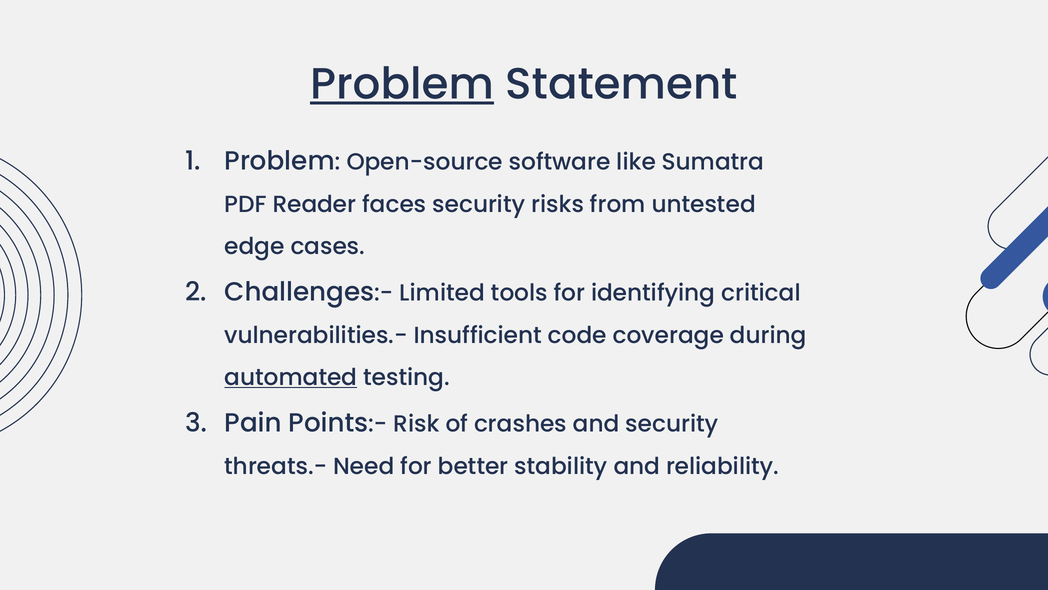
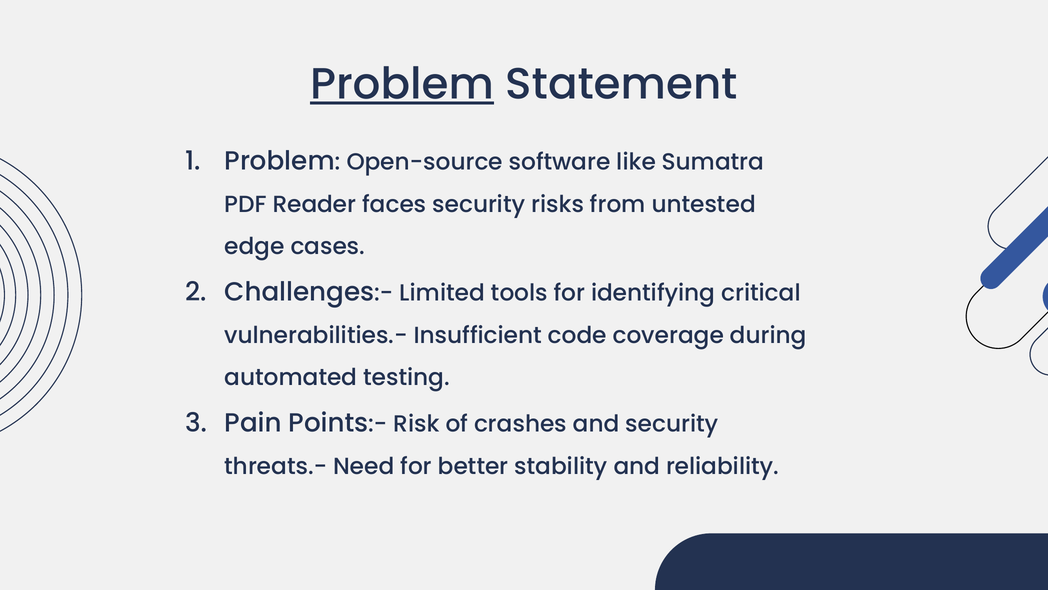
automated underline: present -> none (291, 377)
